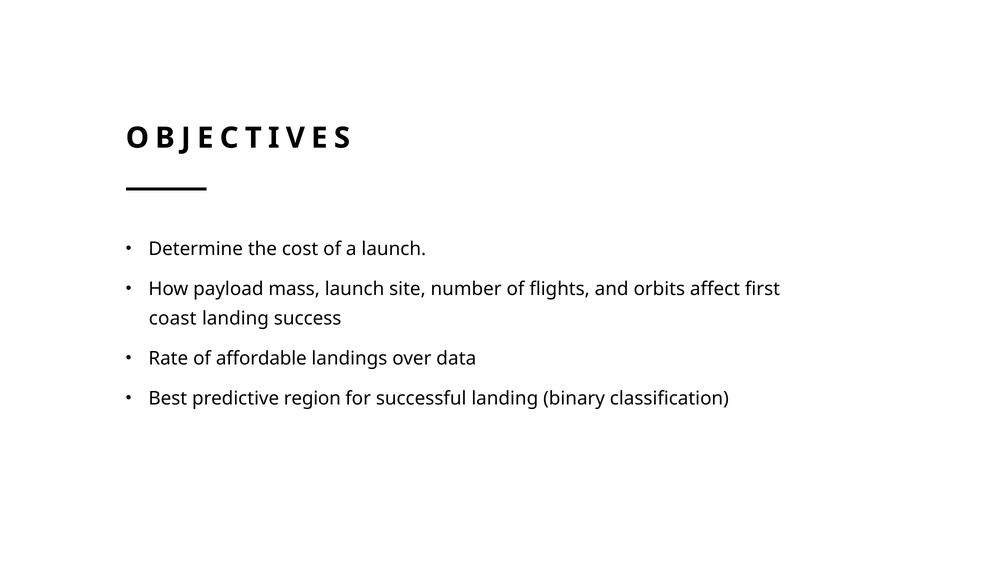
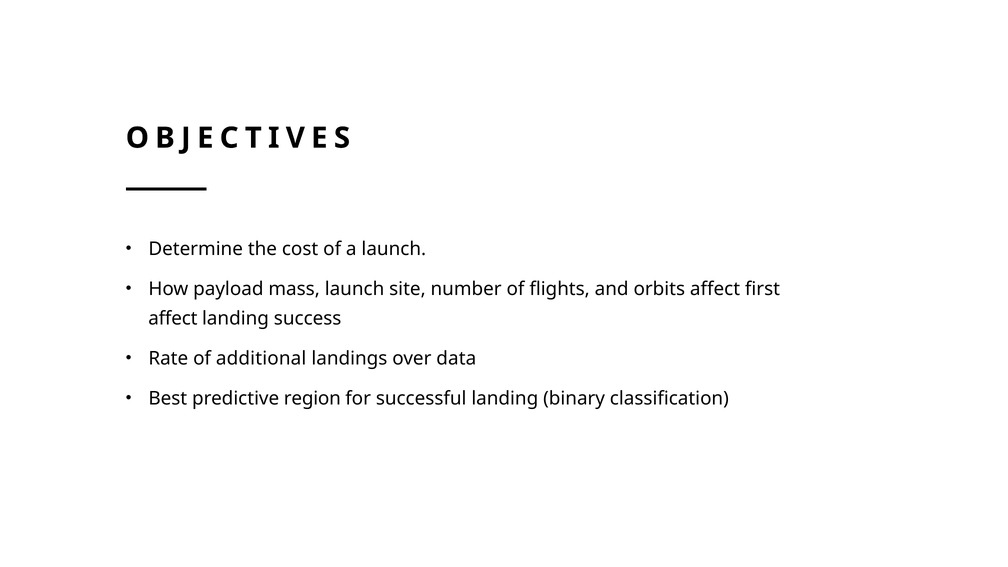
coast: coast -> affect (173, 318)
affordable: affordable -> additional (261, 358)
